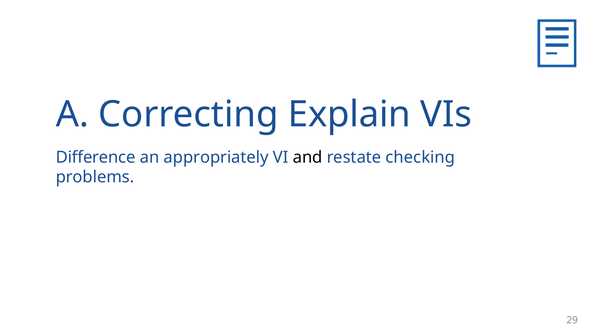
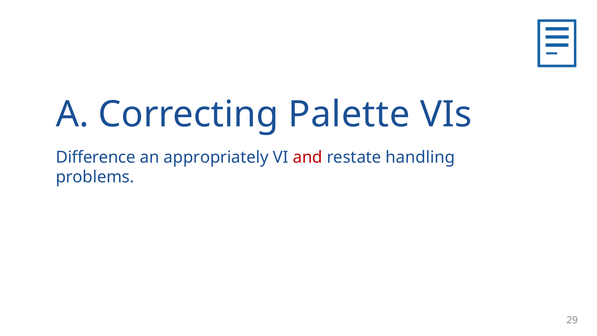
Explain: Explain -> Palette (349, 114)
and colour: black -> red (308, 157)
checking: checking -> handling (420, 157)
